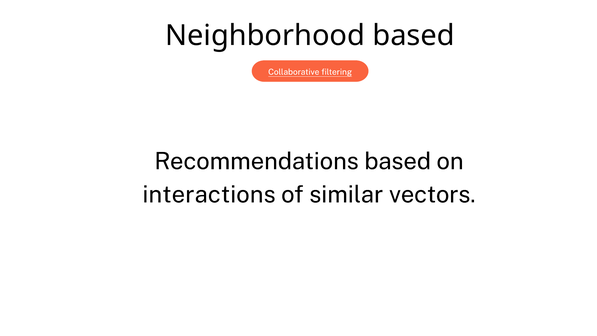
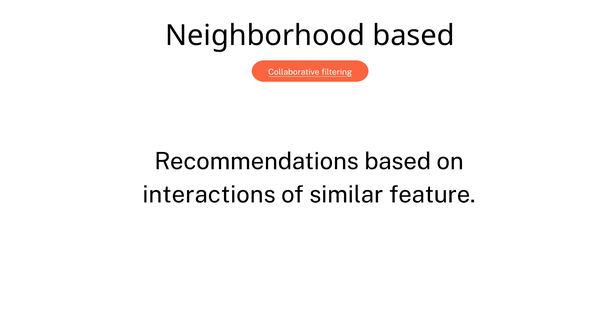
vectors: vectors -> feature (432, 194)
